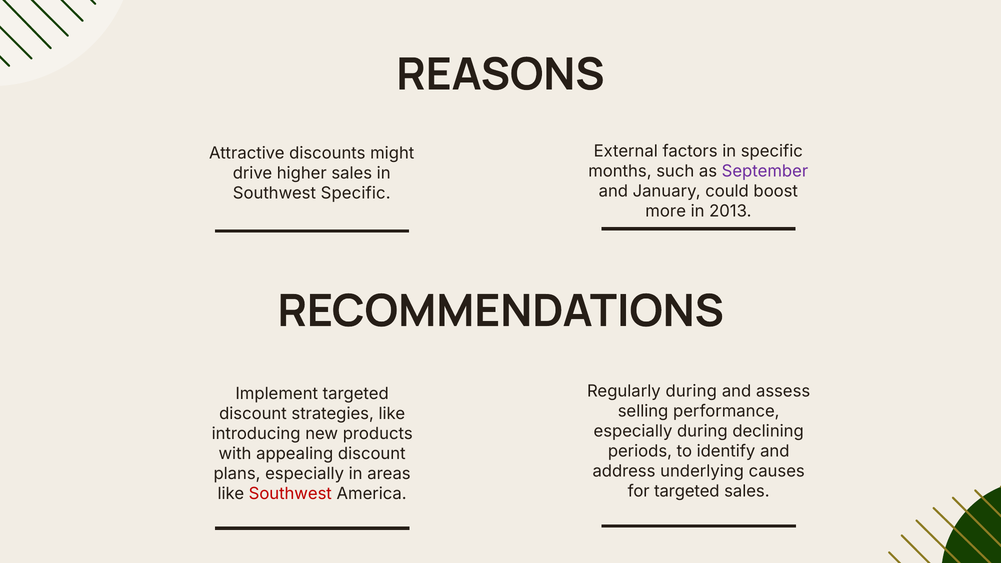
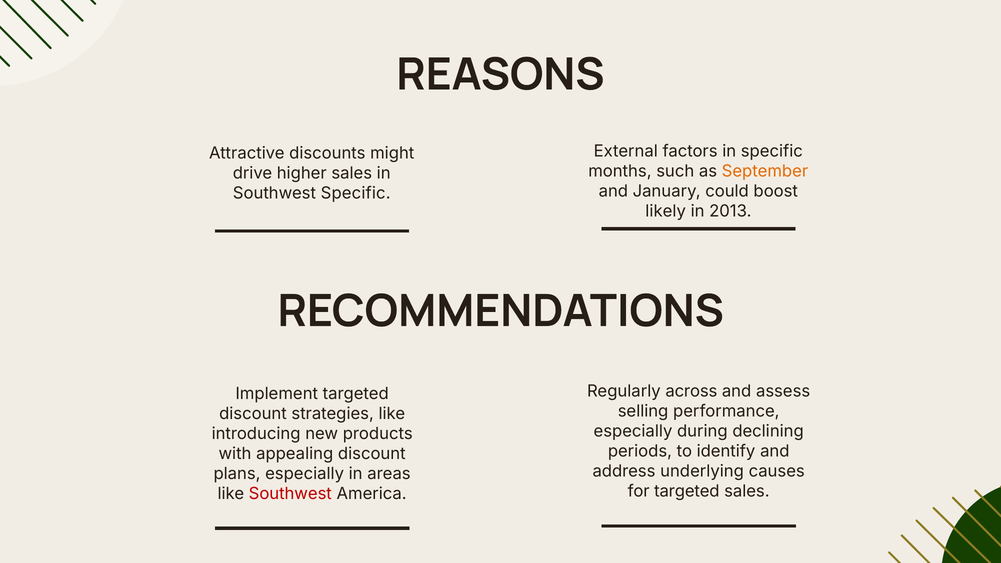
September colour: purple -> orange (765, 171)
more: more -> likely (666, 211)
Regularly during: during -> across (691, 391)
